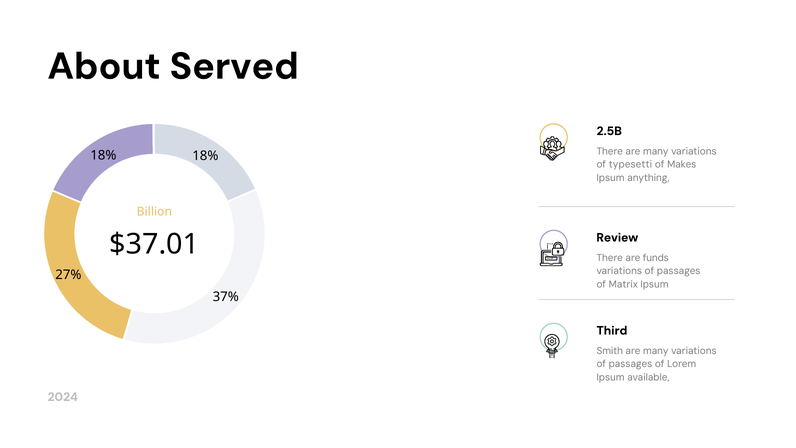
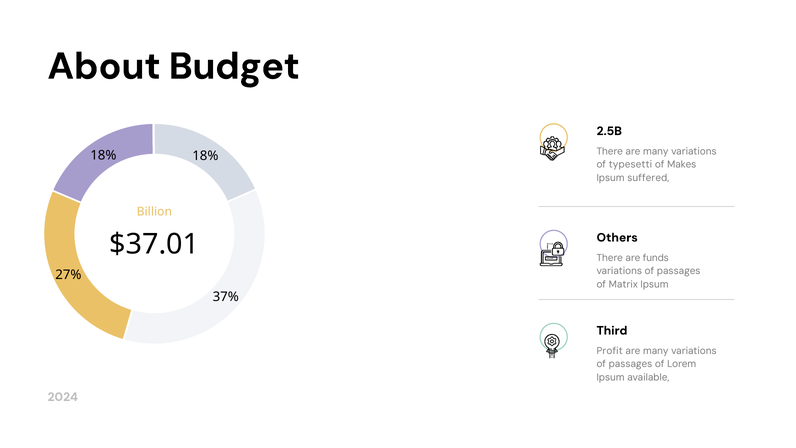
Served: Served -> Budget (234, 66)
anything: anything -> suffered (648, 178)
Review: Review -> Others (617, 237)
Smith: Smith -> Profit (610, 351)
